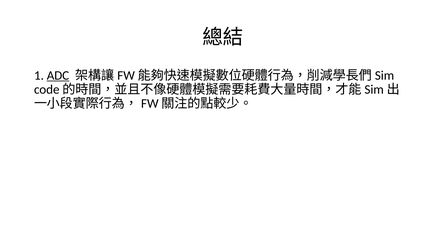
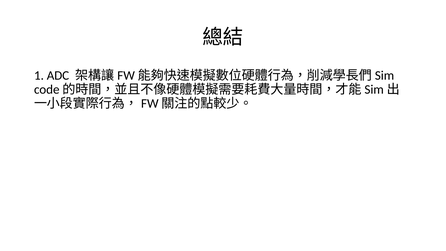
ADC underline: present -> none (58, 75)
